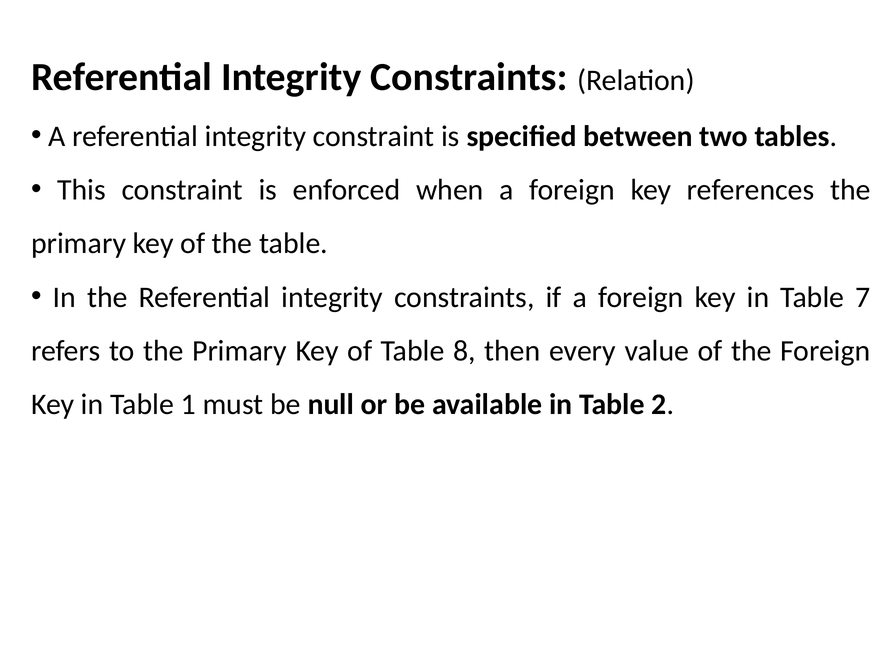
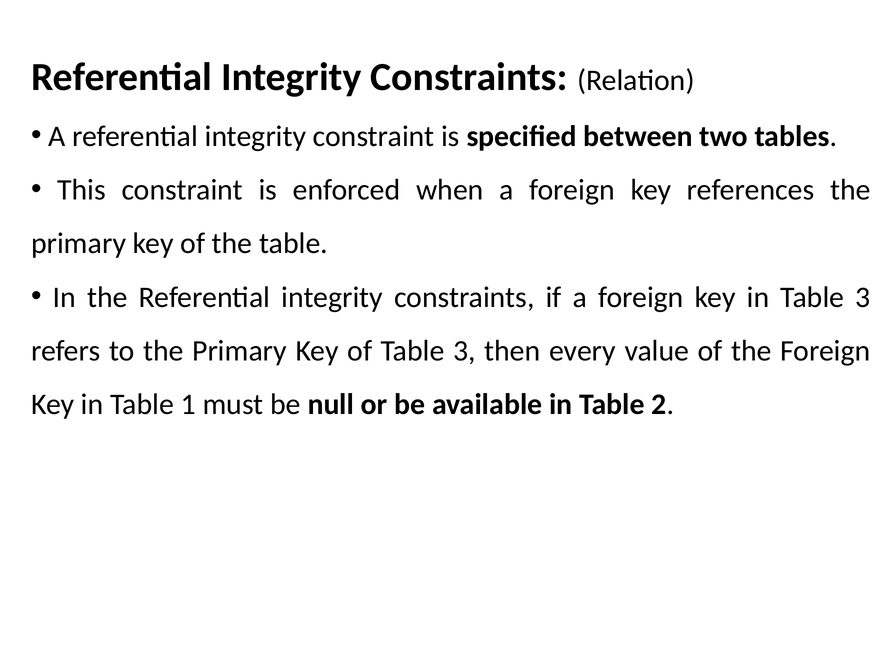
in Table 7: 7 -> 3 (863, 297)
of Table 8: 8 -> 3 (464, 351)
